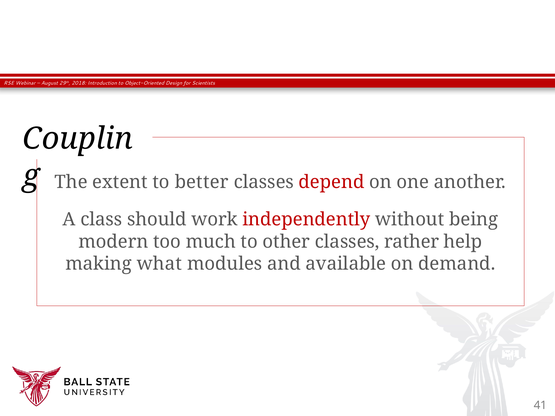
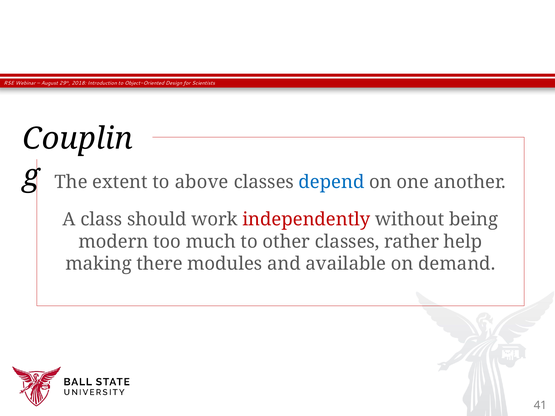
better: better -> above (202, 182)
depend colour: red -> blue (332, 182)
what: what -> there (160, 264)
